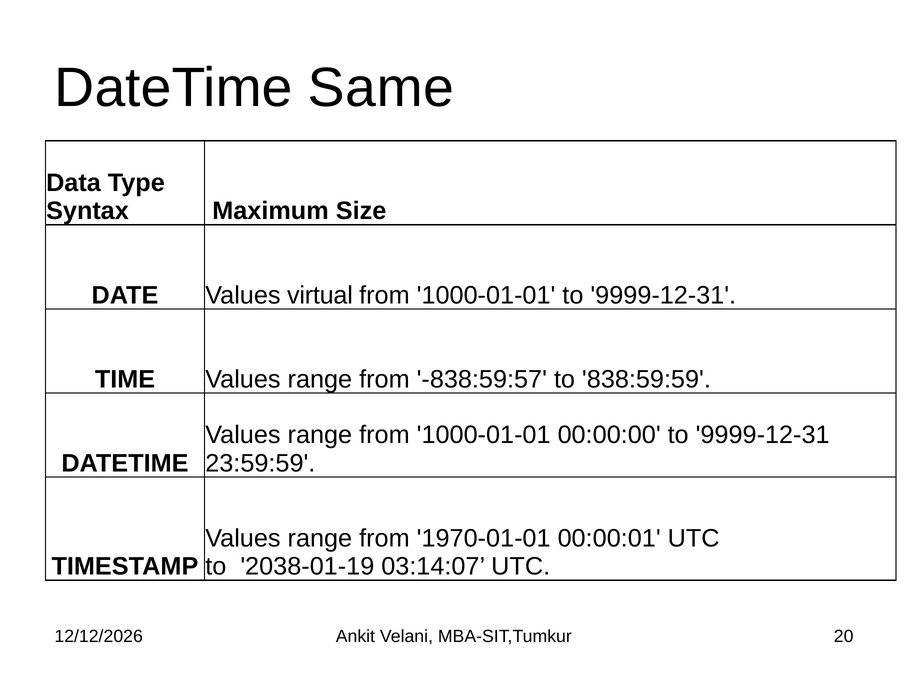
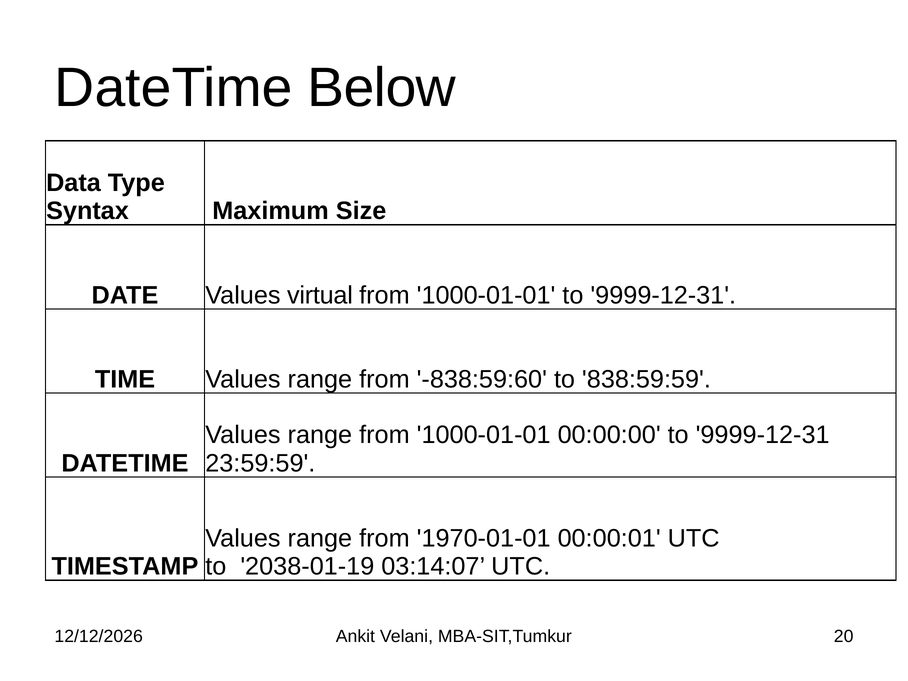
Same: Same -> Below (382, 88)
-838:59:57: -838:59:57 -> -838:59:60 (482, 379)
